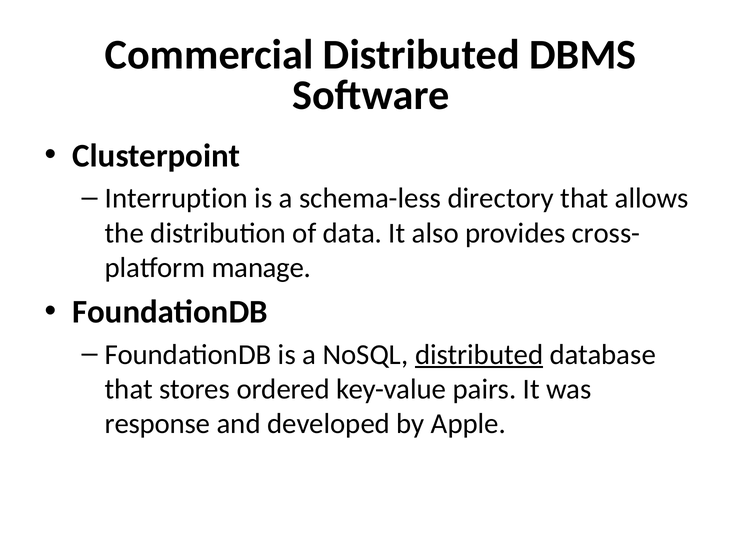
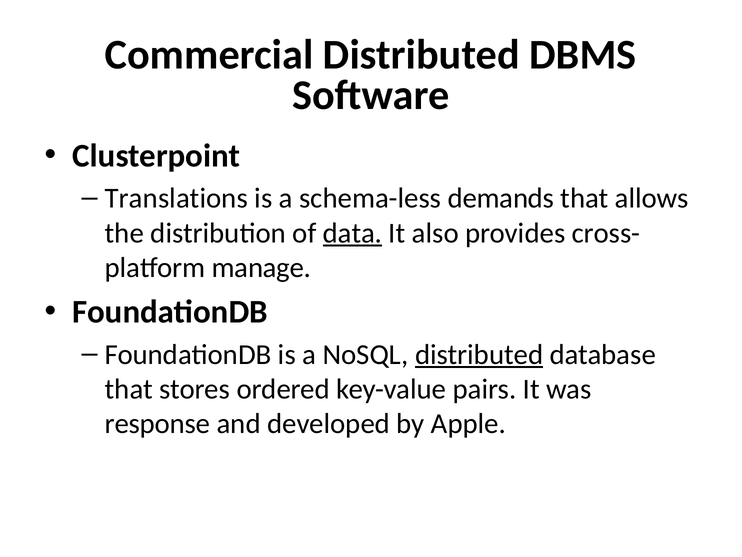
Interruption: Interruption -> Translations (176, 198)
directory: directory -> demands (501, 198)
data underline: none -> present (353, 233)
